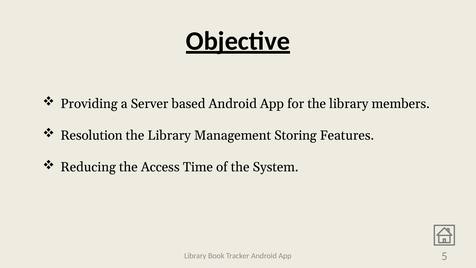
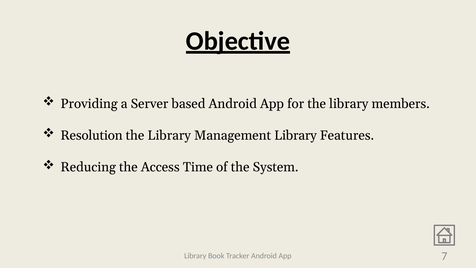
Management Storing: Storing -> Library (295, 135)
5: 5 -> 7 (444, 256)
